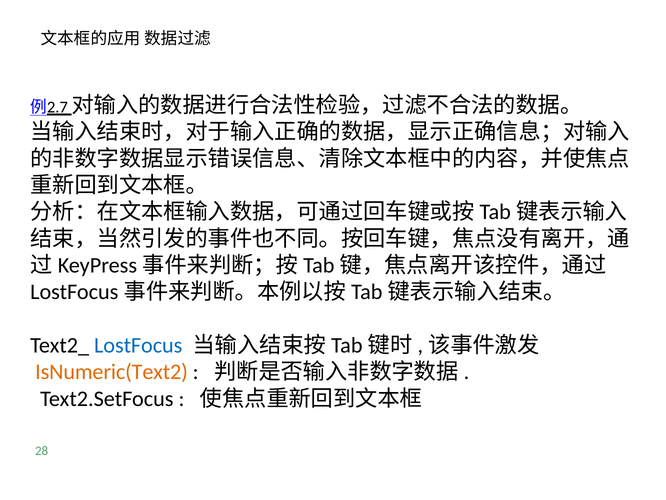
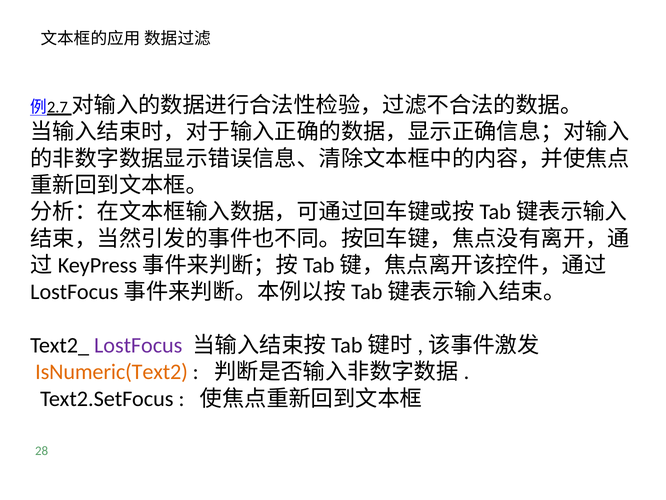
LostFocus colour: blue -> purple (138, 345)
